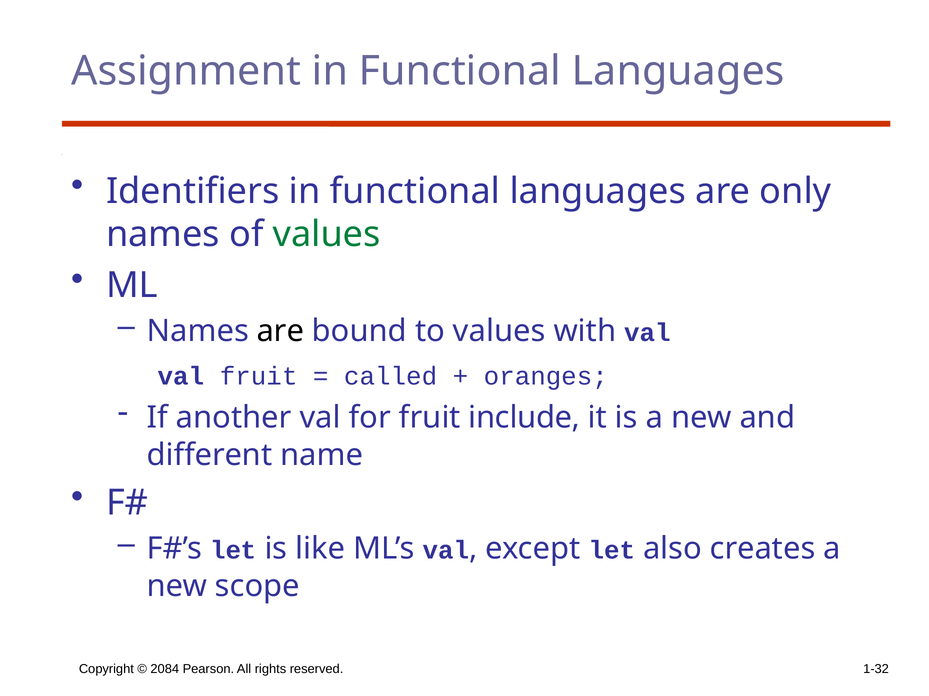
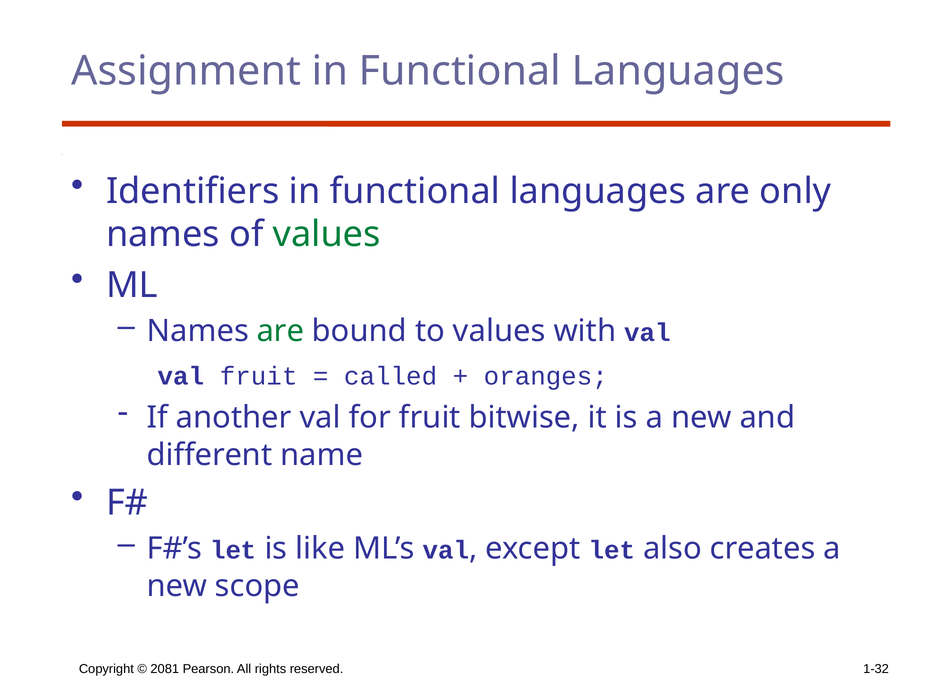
are colour: black -> green (280, 332)
include: include -> bitwise (524, 418)
2084: 2084 -> 2081 (165, 670)
